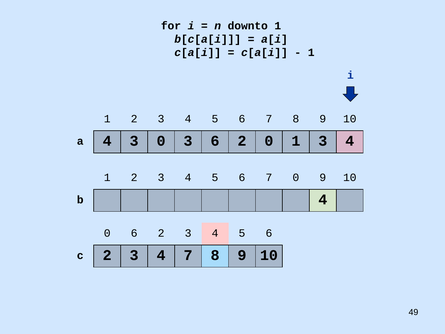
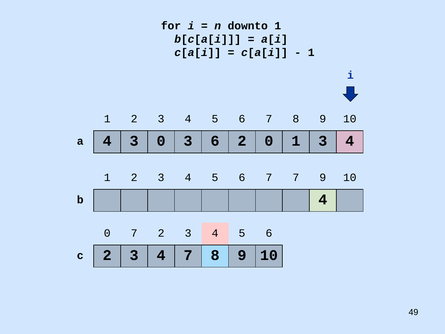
7 0: 0 -> 7 (296, 177)
0 6: 6 -> 7 (134, 233)
